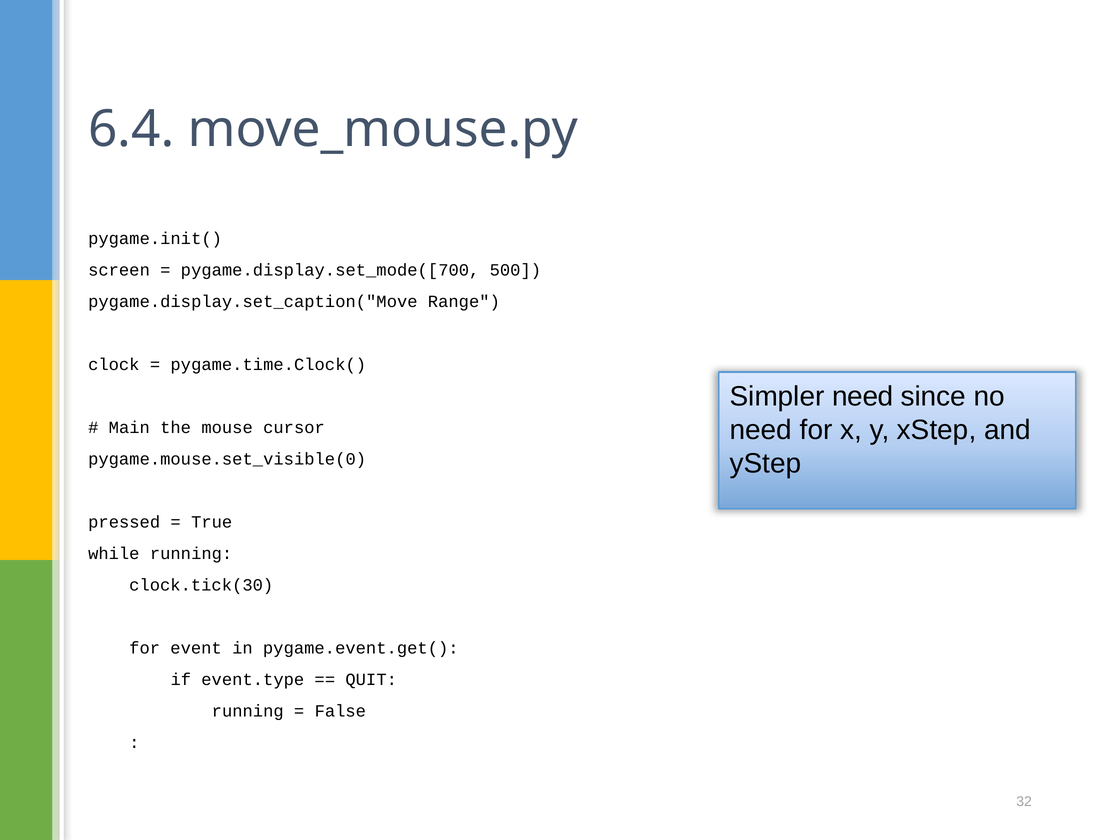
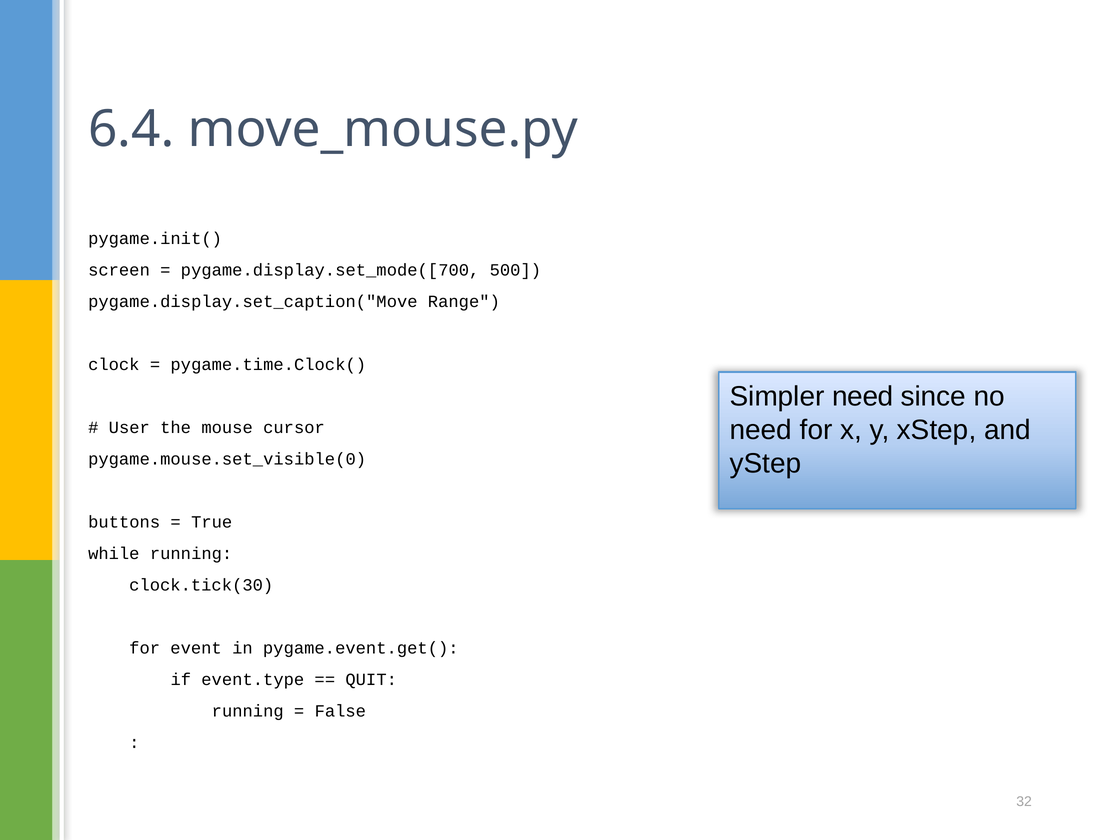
Main: Main -> User (129, 428)
pressed: pressed -> buttons (124, 522)
